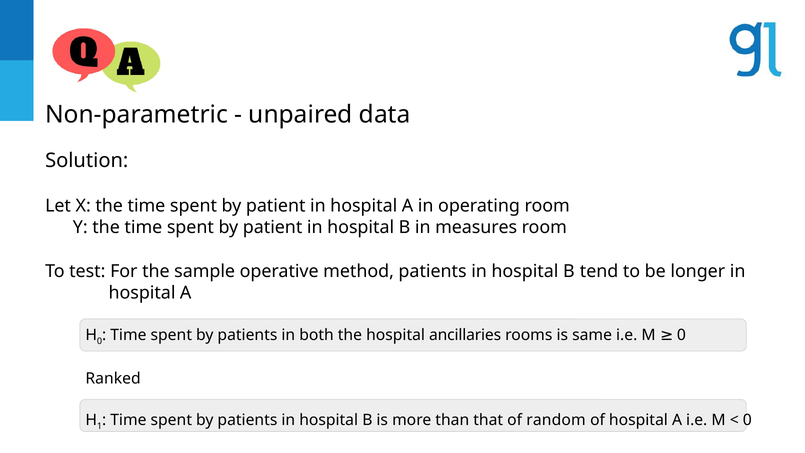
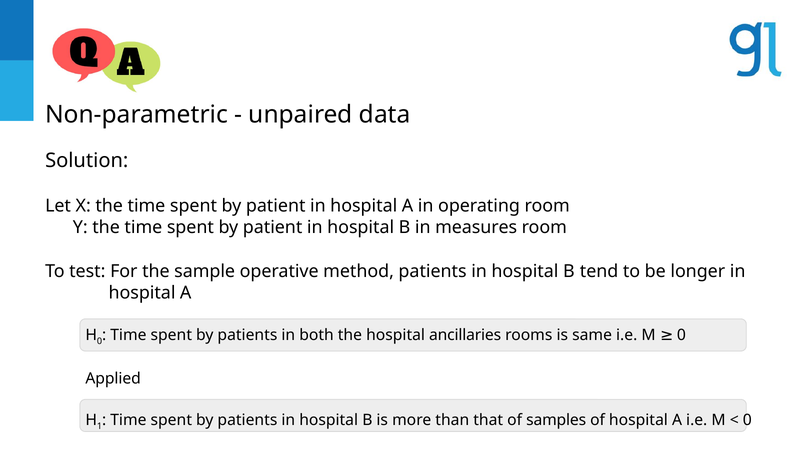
Ranked: Ranked -> Applied (113, 379)
random: random -> samples (556, 420)
